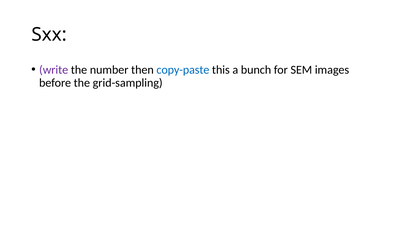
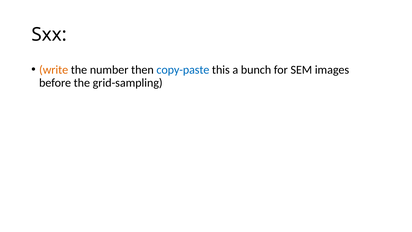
write colour: purple -> orange (54, 70)
